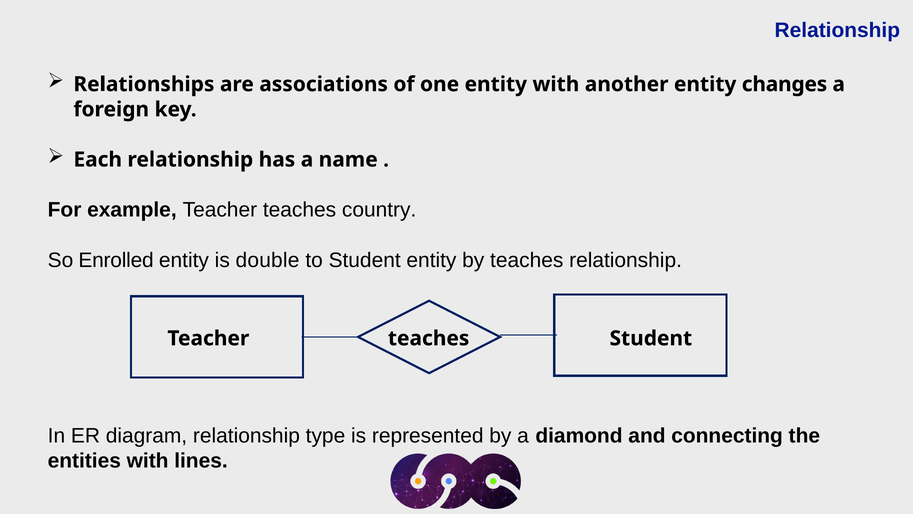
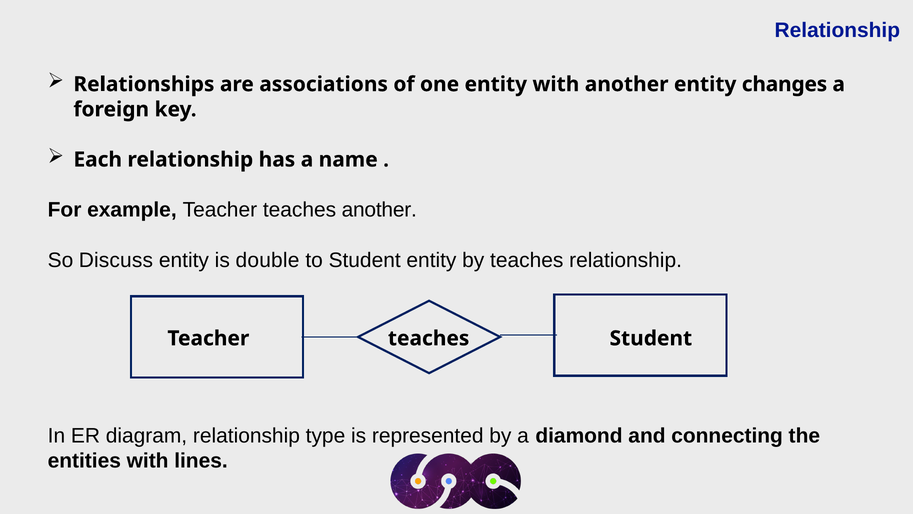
teaches country: country -> another (379, 210)
Enrolled: Enrolled -> Discuss (116, 260)
